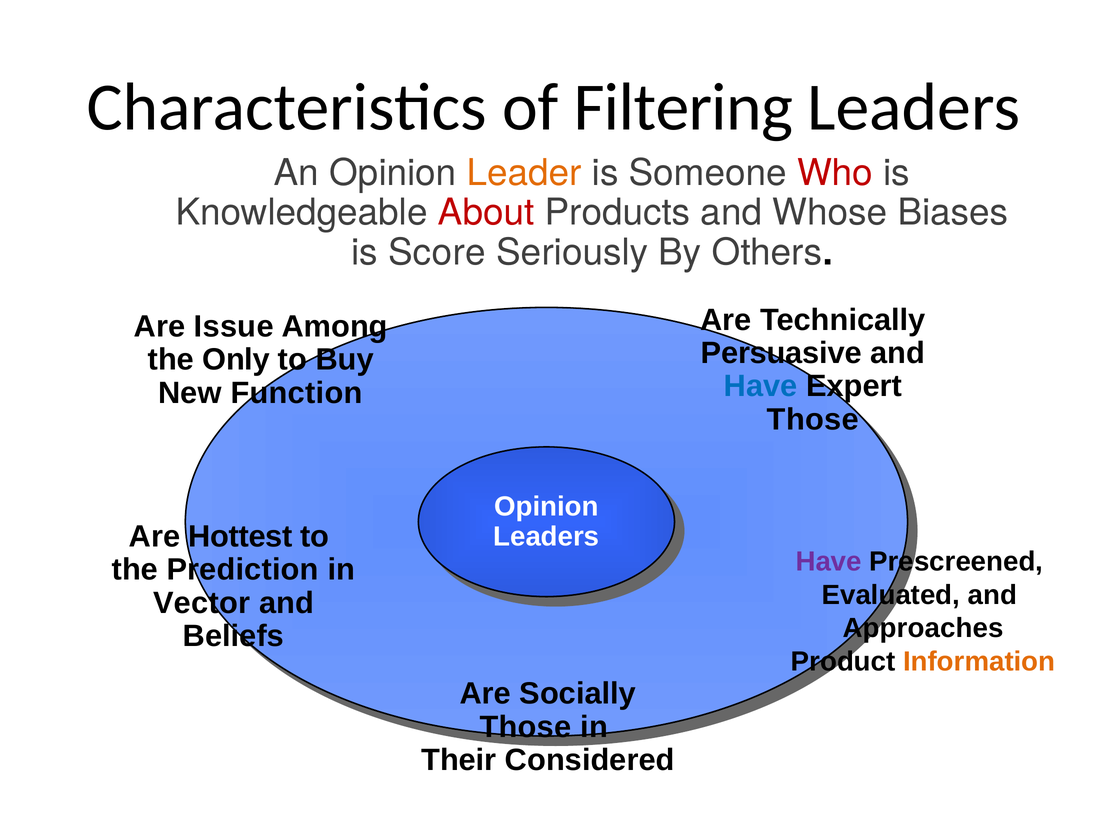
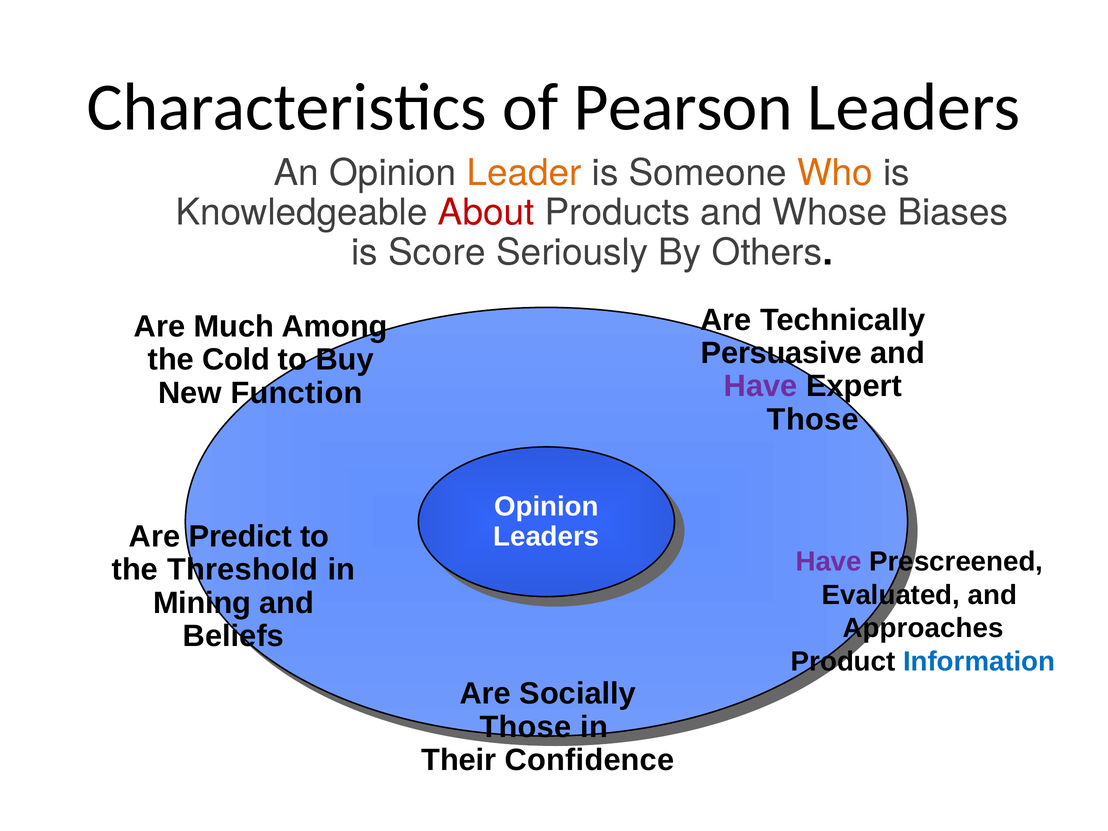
Filtering: Filtering -> Pearson (683, 107)
Who colour: red -> orange (835, 173)
Issue: Issue -> Much (234, 326)
Only: Only -> Cold (236, 360)
Have colour: blue -> purple (761, 386)
Hottest: Hottest -> Predict (240, 537)
Prediction: Prediction -> Threshold (243, 570)
Vector: Vector -> Mining (202, 603)
Information colour: orange -> blue (979, 662)
Considered: Considered -> Confidence (590, 760)
